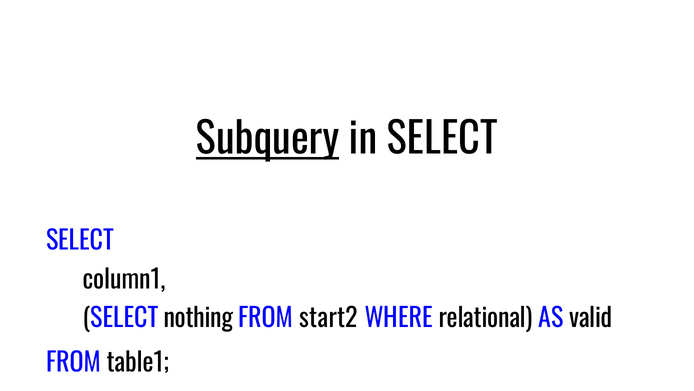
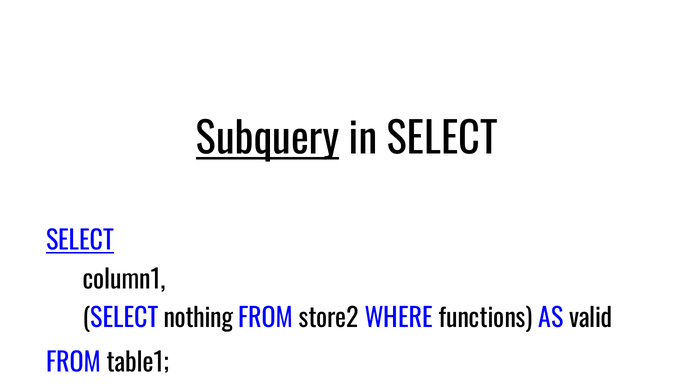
SELECT underline: none -> present (80, 241)
start2: start2 -> store2 (329, 318)
relational: relational -> functions (486, 318)
